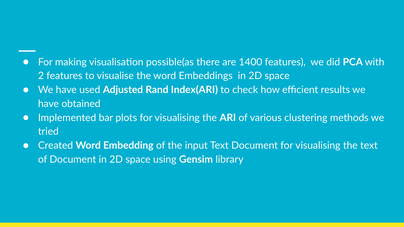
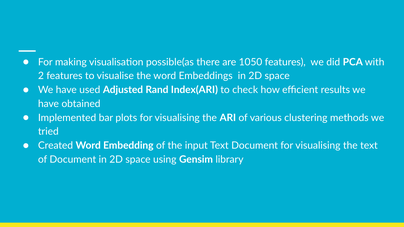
1400: 1400 -> 1050 (251, 62)
